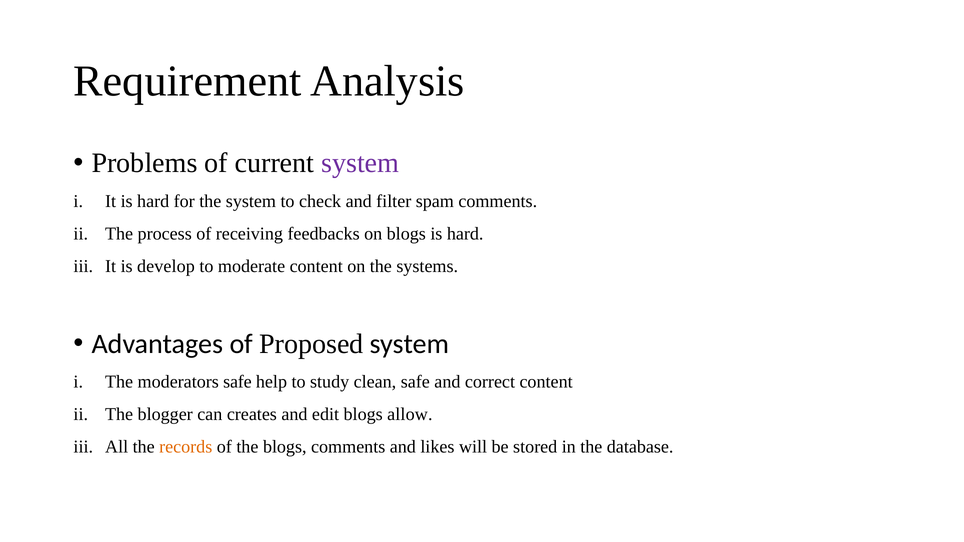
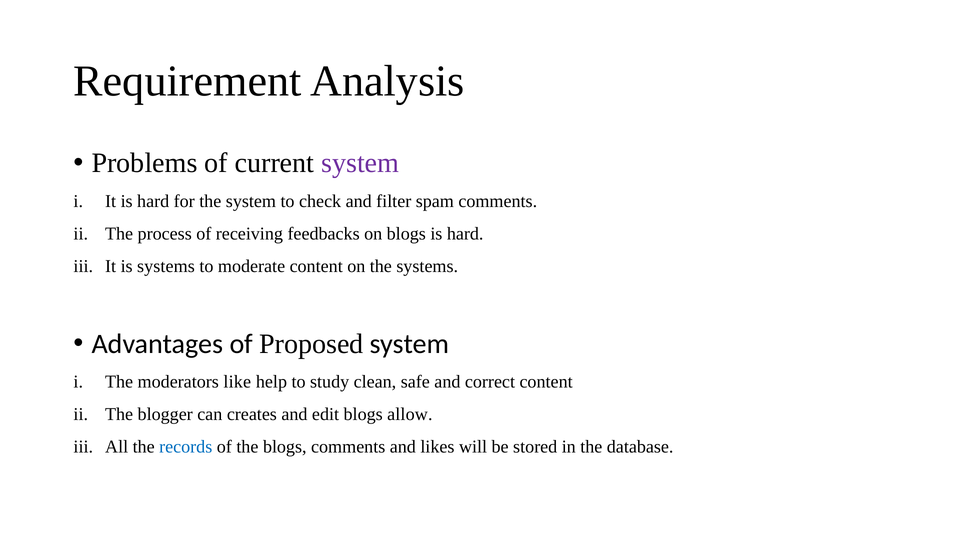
is develop: develop -> systems (166, 266)
moderators safe: safe -> like (237, 382)
records colour: orange -> blue (186, 447)
